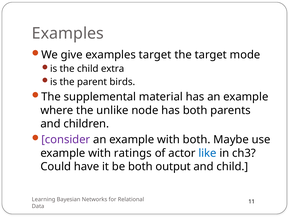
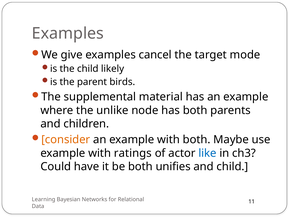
examples target: target -> cancel (155, 55)
extra: extra -> likely (113, 69)
consider colour: purple -> orange (66, 139)
output: output -> unifies (173, 166)
